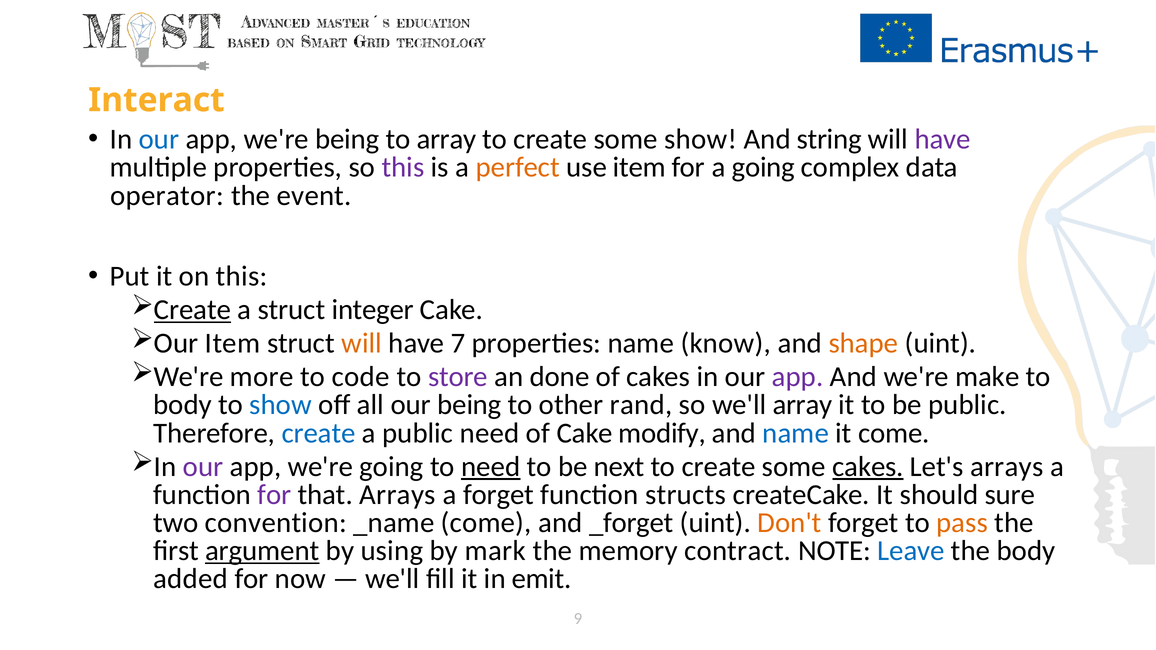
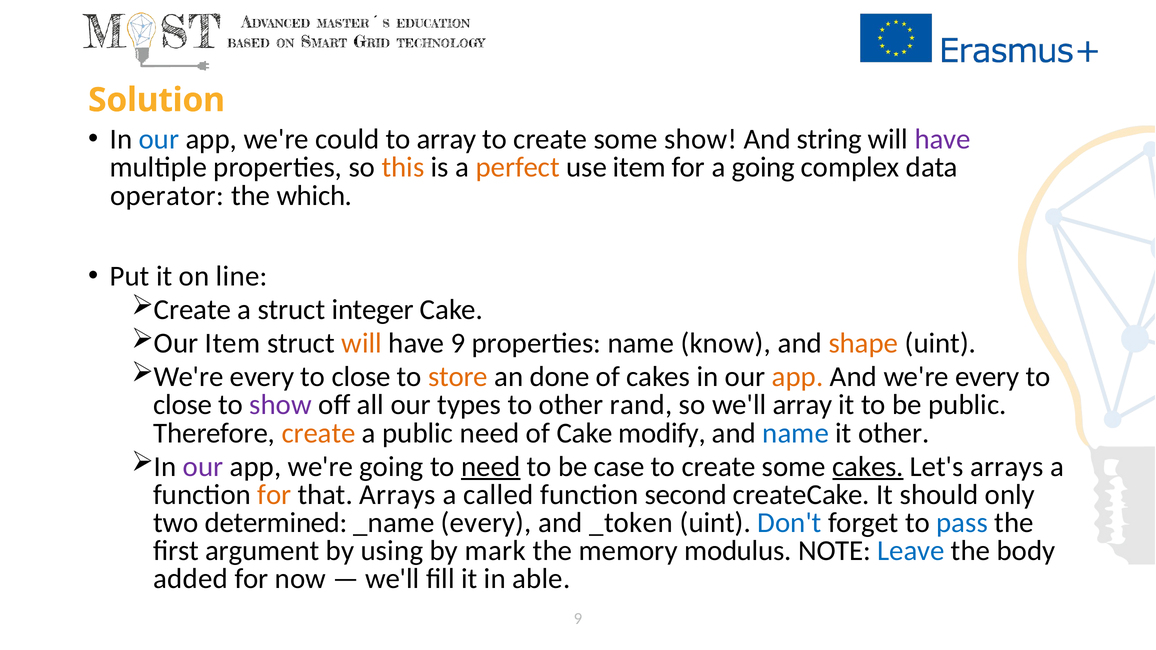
Interact: Interact -> Solution (157, 100)
we're being: being -> could (347, 139)
this colour: purple -> orange (403, 168)
event: event -> which (314, 196)
on this: this -> line (242, 277)
Create underline: present -> none (192, 310)
have 7: 7 -> 9 (458, 344)
more: more -> every (262, 377)
code: code -> close (361, 377)
store colour: purple -> orange (458, 377)
app colour: purple -> orange (798, 377)
And we're make: make -> every (987, 377)
body: body -> close (183, 405)
show colour: blue -> purple (281, 405)
our being: being -> types (469, 405)
create colour: blue -> orange (319, 433)
it come: come -> other (894, 433)
next: next -> case (619, 467)
for colour: purple -> orange (274, 495)
a forget: forget -> called (498, 495)
structs: structs -> second (686, 495)
sure: sure -> only (1010, 495)
convention: convention -> determined (276, 523)
_name come: come -> every (486, 523)
_forget: _forget -> _token (631, 523)
Don't colour: orange -> blue (790, 523)
pass colour: orange -> blue (962, 523)
argument underline: present -> none (262, 551)
contract: contract -> modulus (738, 551)
emit: emit -> able (541, 579)
